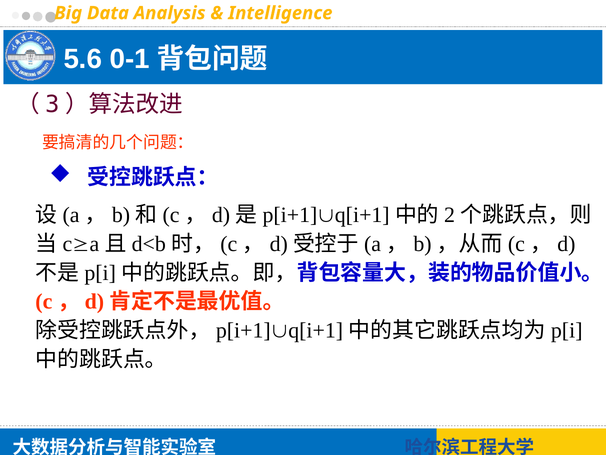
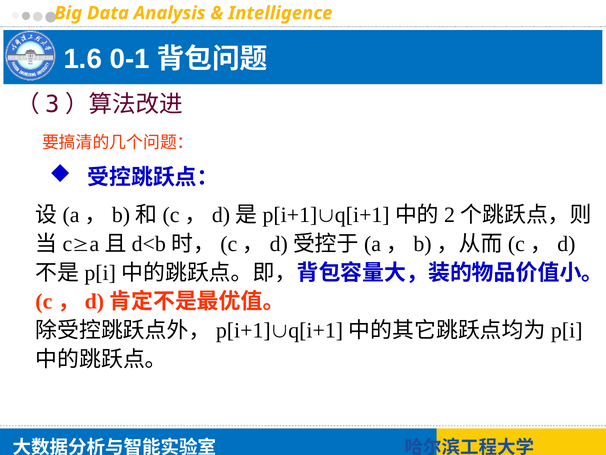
5.6: 5.6 -> 1.6 (83, 59)
